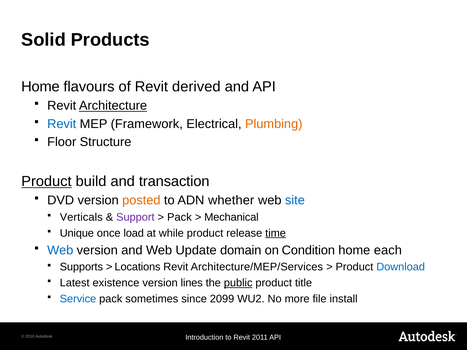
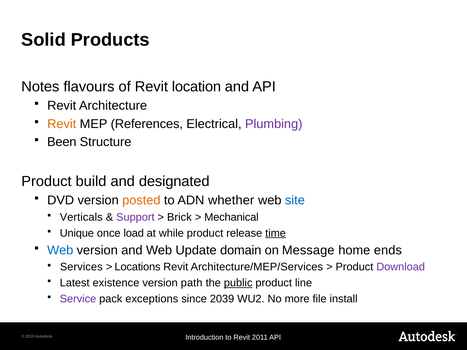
Home: Home -> Notes (40, 87)
derived: derived -> location (196, 87)
Architecture underline: present -> none (113, 106)
Revit colour: blue -> orange (62, 124)
Framework: Framework -> References (147, 124)
Plumbing colour: orange -> purple (274, 124)
Floor: Floor -> Been (62, 142)
Product underline: present -> none (46, 181)
transaction: transaction -> designated (174, 181)
Pack: Pack -> Brick (179, 217)
Condition: Condition -> Message (308, 250)
each: each -> ends (388, 250)
Supports: Supports -> Services (81, 267)
Download colour: blue -> purple (401, 267)
lines: lines -> path (192, 283)
title: title -> line (304, 283)
Service colour: blue -> purple (78, 299)
sometimes: sometimes -> exceptions (152, 299)
2099: 2099 -> 2039 (222, 299)
